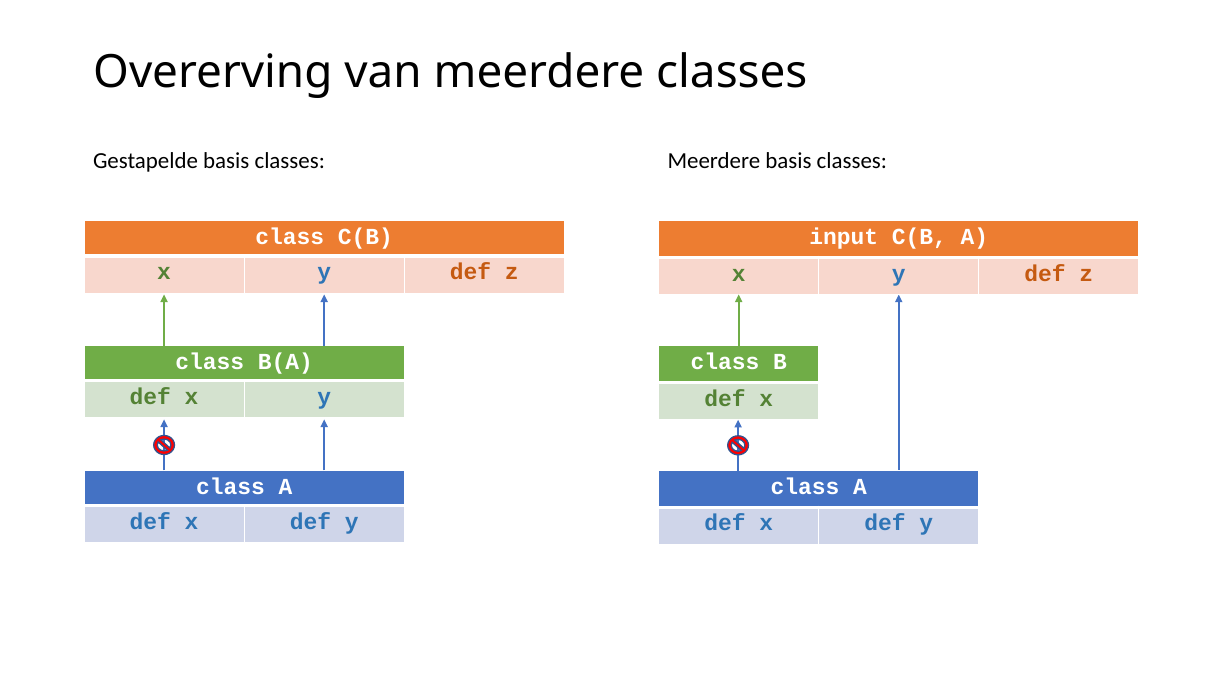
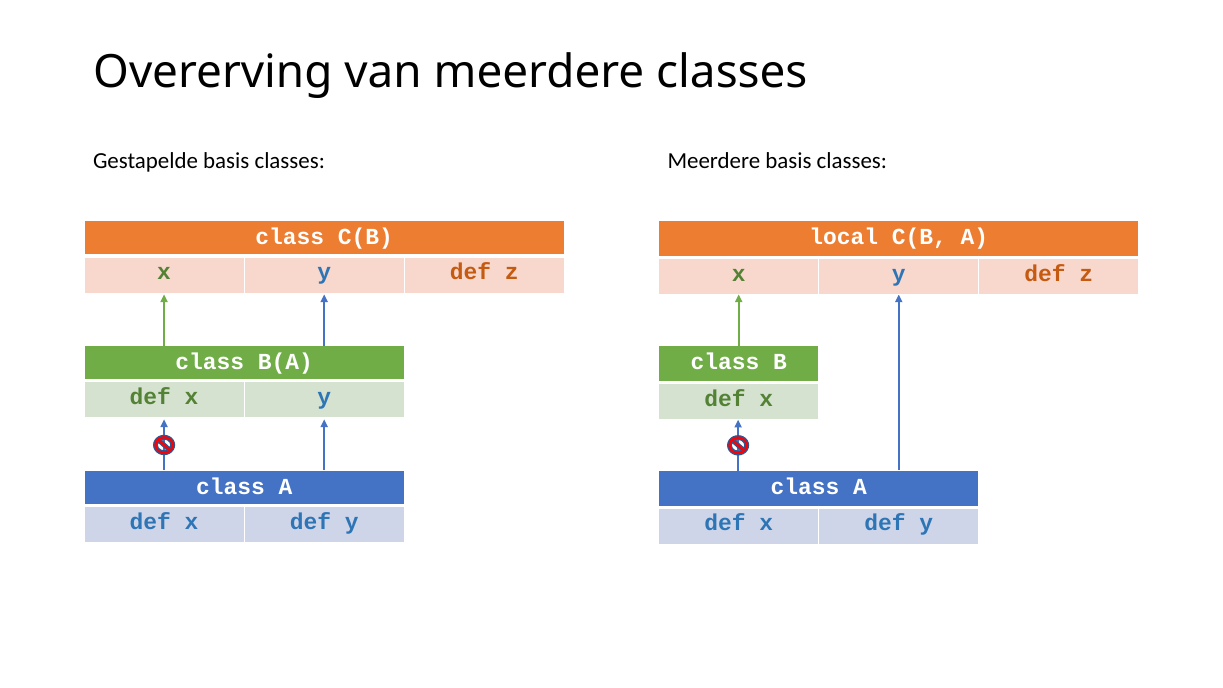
input: input -> local (844, 237)
